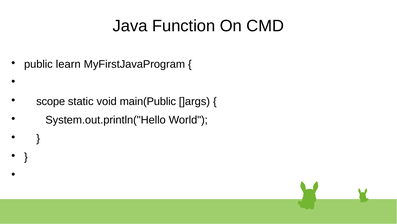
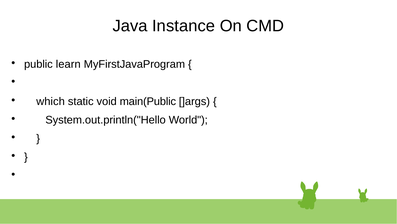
Function: Function -> Instance (184, 26)
scope: scope -> which (51, 101)
